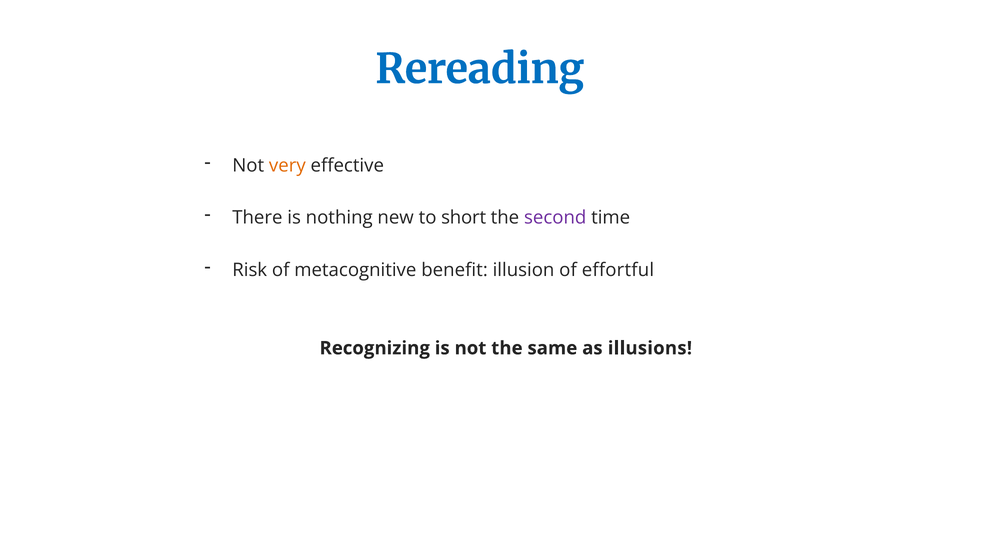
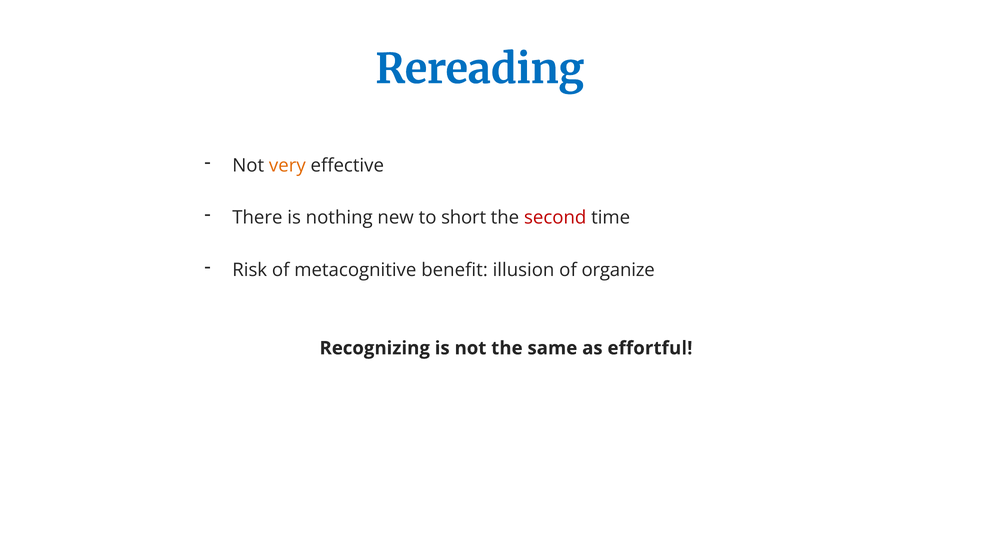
second colour: purple -> red (555, 218)
effortful: effortful -> organize (618, 270)
illusions: illusions -> effortful (650, 348)
